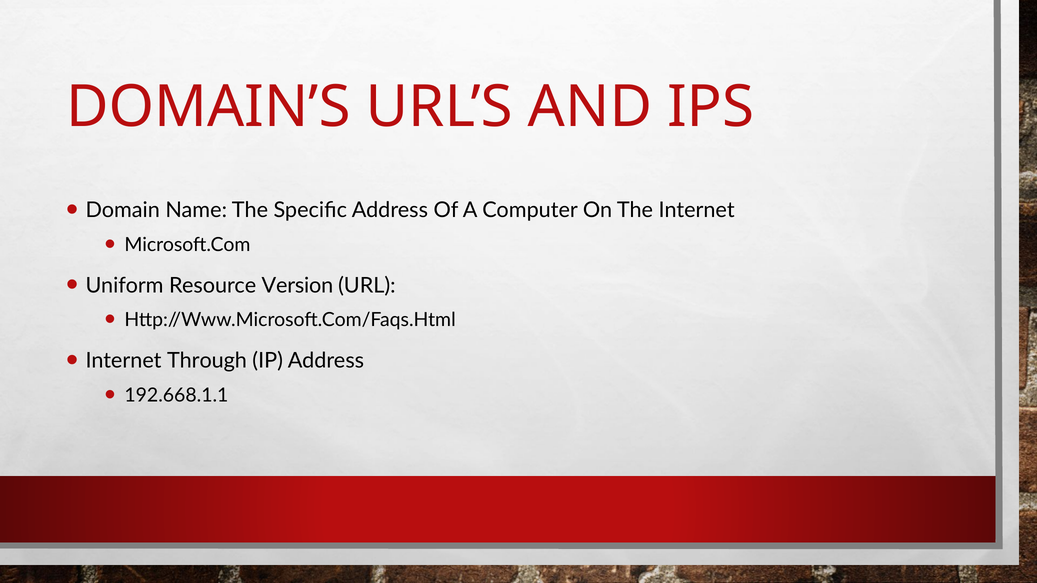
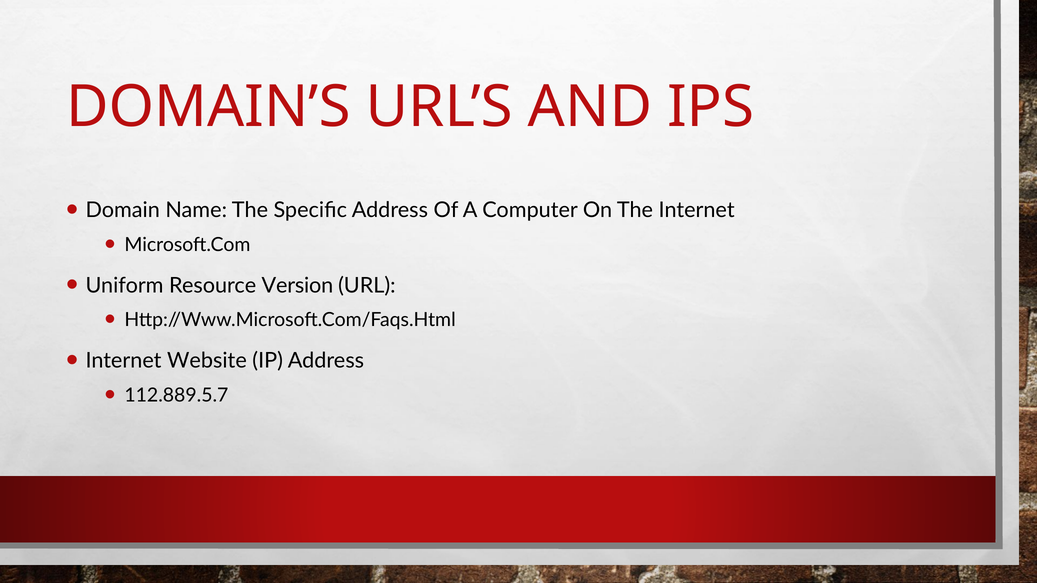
Through: Through -> Website (207, 361)
192.668.1.1: 192.668.1.1 -> 112.889.5.7 (176, 395)
